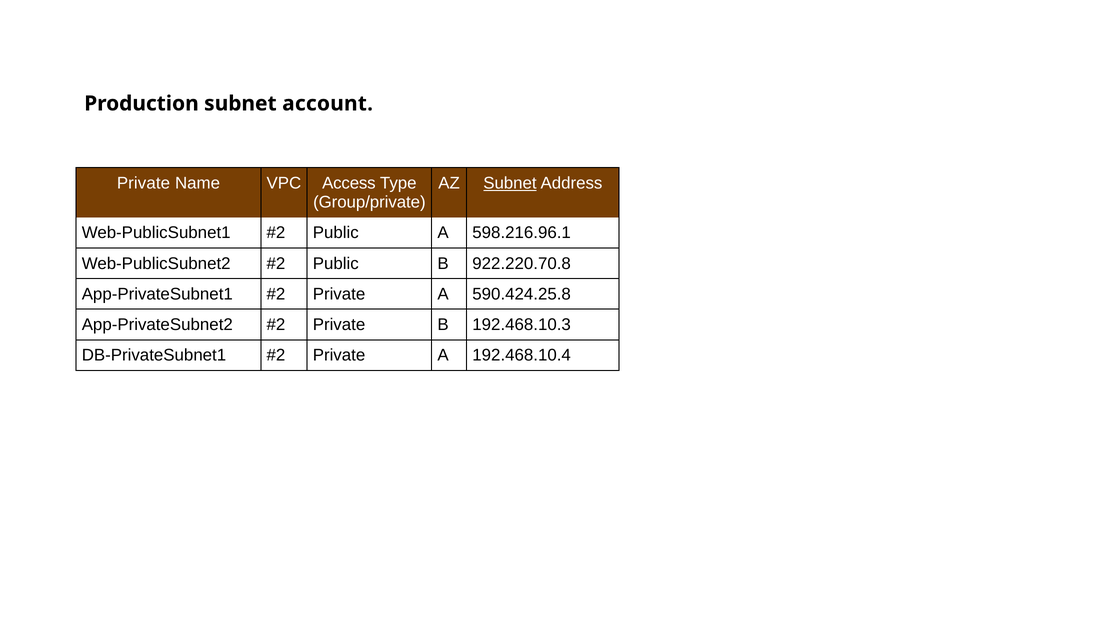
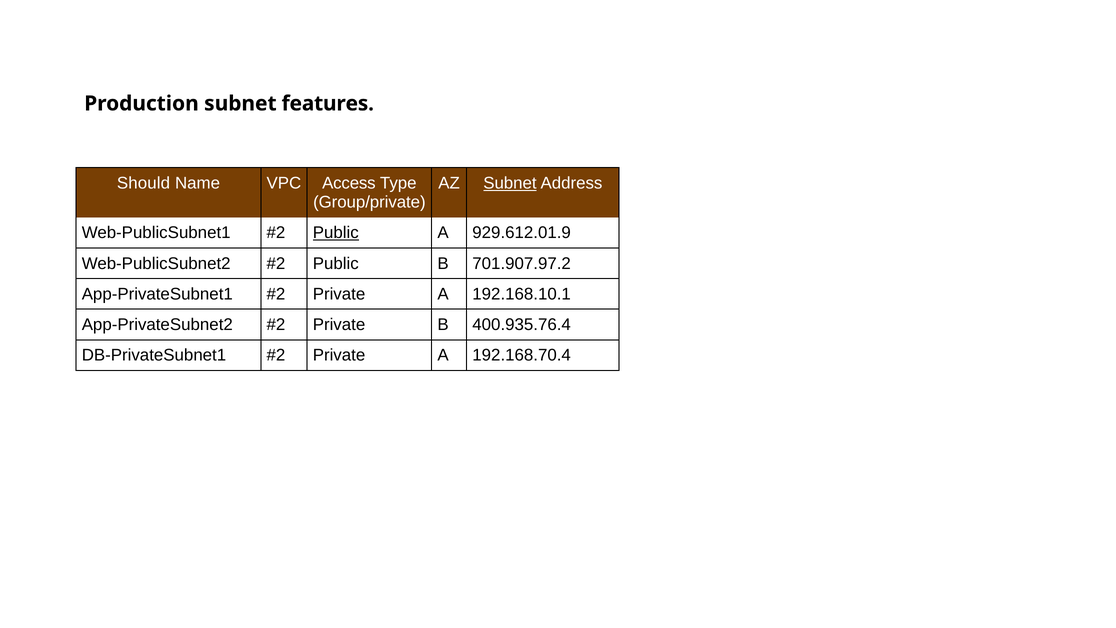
account: account -> features (328, 103)
Private: Private -> Should (143, 183)
Public underline: none -> present (336, 233)
598.216.96.1: 598.216.96.1 -> 929.612.01.9 (522, 233)
922.220.70.8: 922.220.70.8 -> 701.907.97.2 (522, 263)
590.424.25.8: 590.424.25.8 -> 192.168.10.1 (522, 294)
192.468.10.3: 192.468.10.3 -> 400.935.76.4 (522, 325)
192.468.10.4: 192.468.10.4 -> 192.168.70.4 (522, 355)
